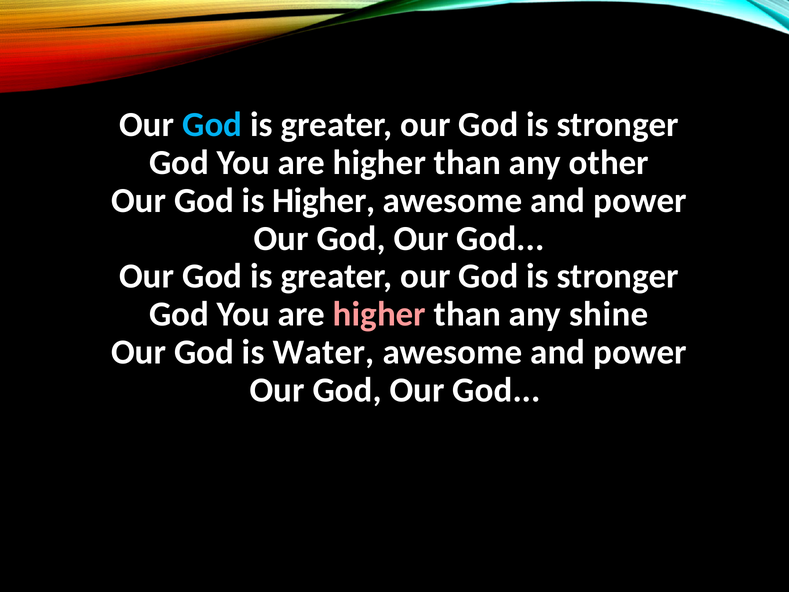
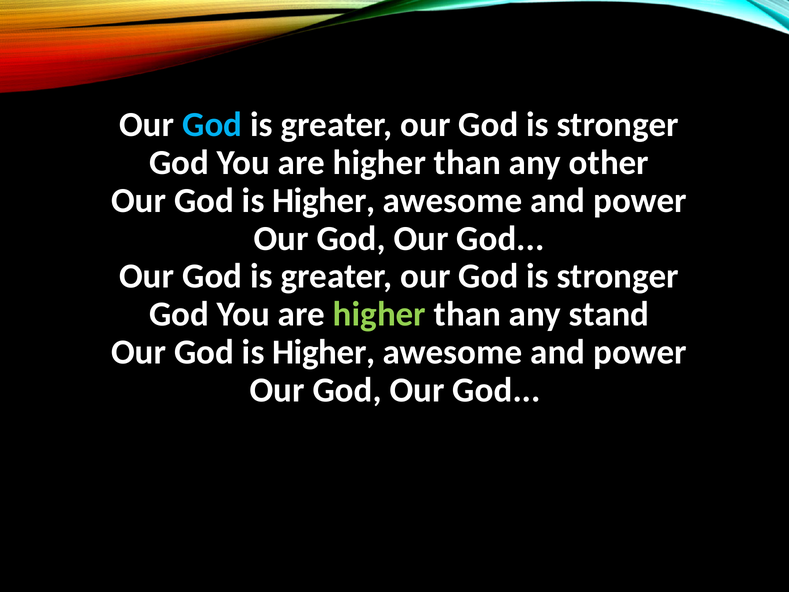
higher colour: pink -> light green (379, 314)
shine: shine -> stand (609, 314)
Water: Water -> Higher (324, 352)
